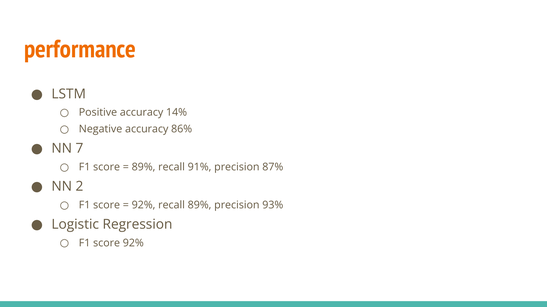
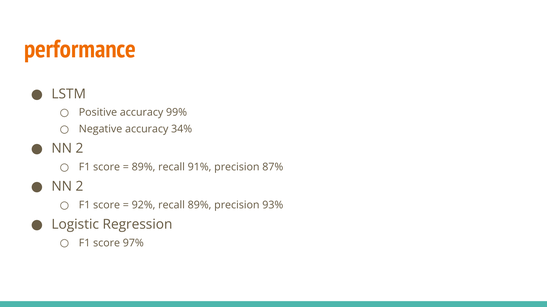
14%: 14% -> 99% (177, 113)
86%: 86% -> 34% (182, 129)
7: 7 -> 2 (79, 149)
score 92%: 92% -> 97% (133, 243)
